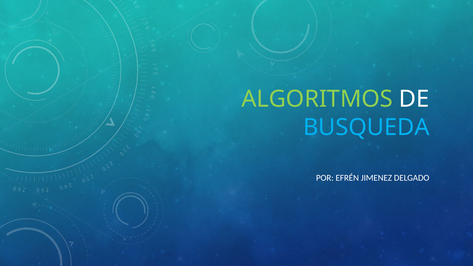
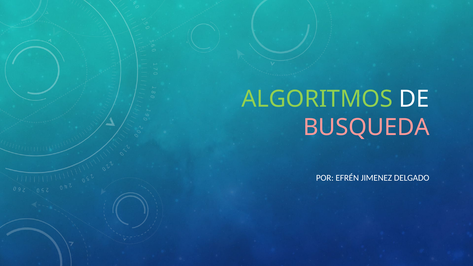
BUSQUEDA colour: light blue -> pink (366, 127)
